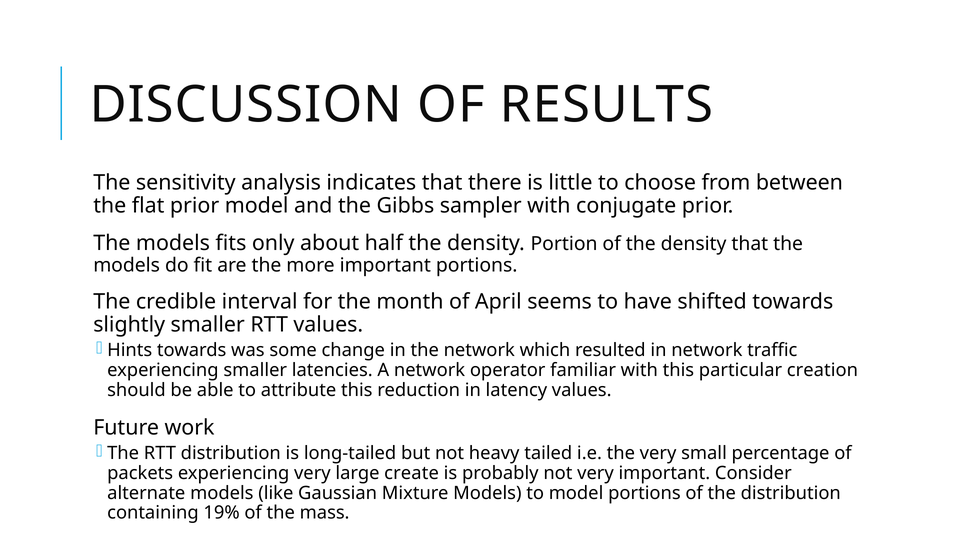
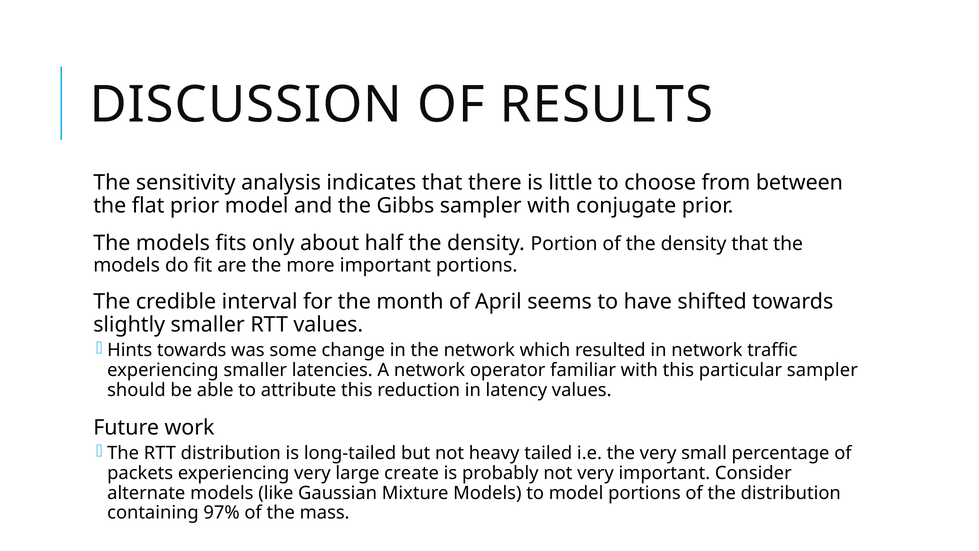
particular creation: creation -> sampler (822, 370)
19%: 19% -> 97% (222, 513)
